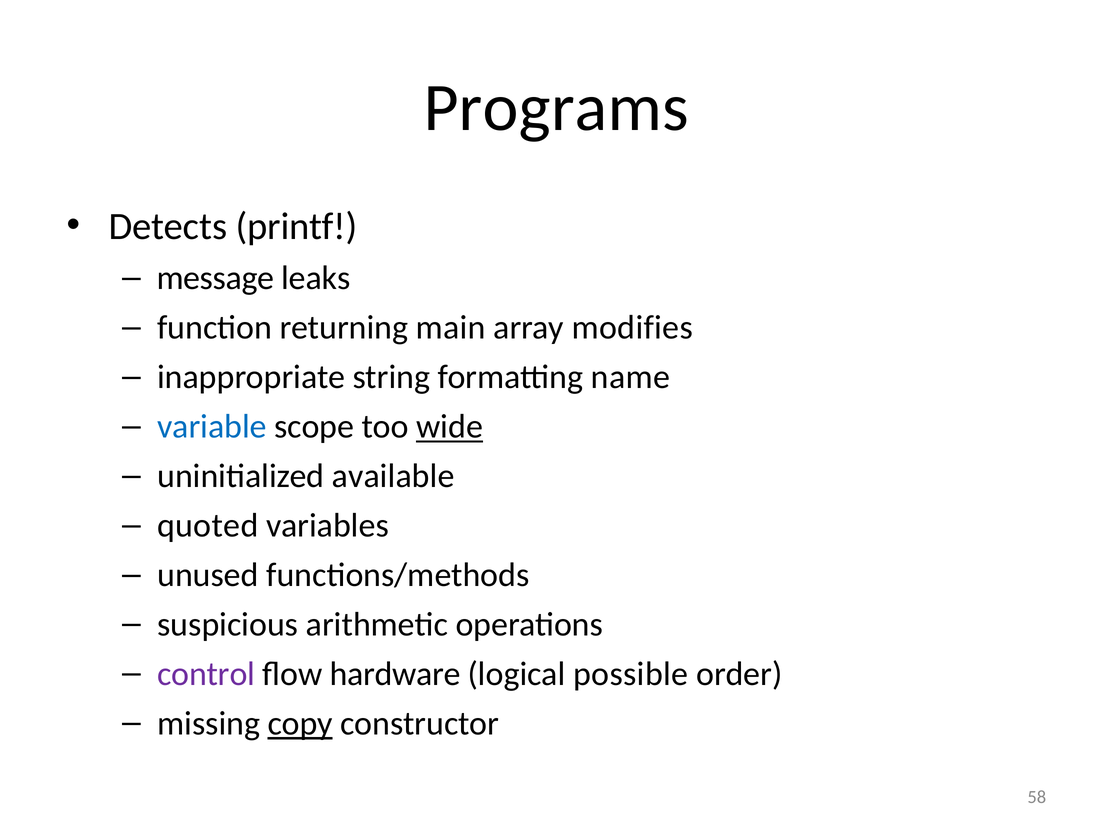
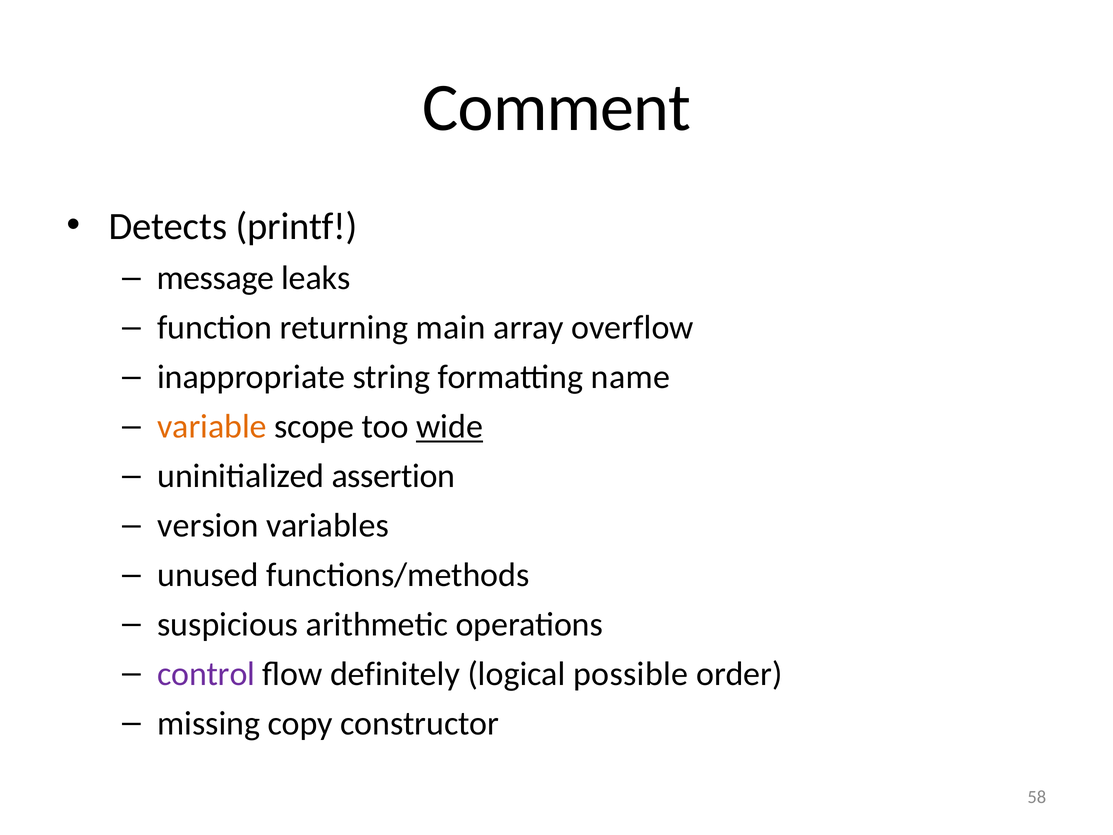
Programs: Programs -> Comment (557, 108)
modifies: modifies -> overflow (632, 328)
variable colour: blue -> orange (212, 427)
available: available -> assertion (393, 476)
quoted: quoted -> version (208, 526)
hardware: hardware -> definitely (395, 674)
copy underline: present -> none (300, 723)
